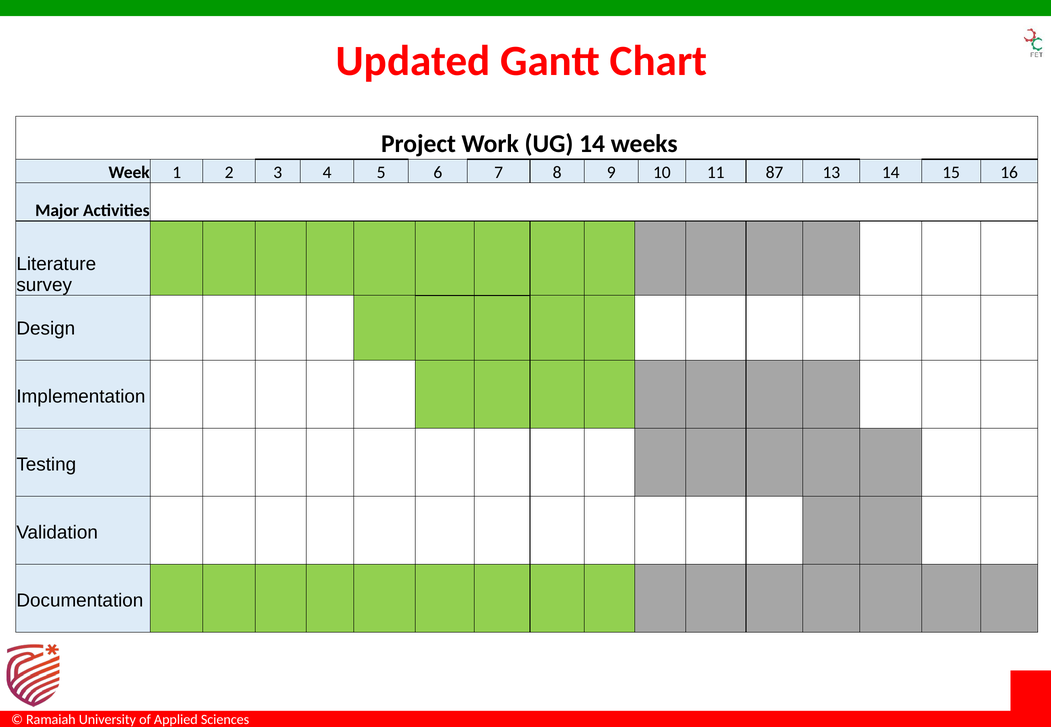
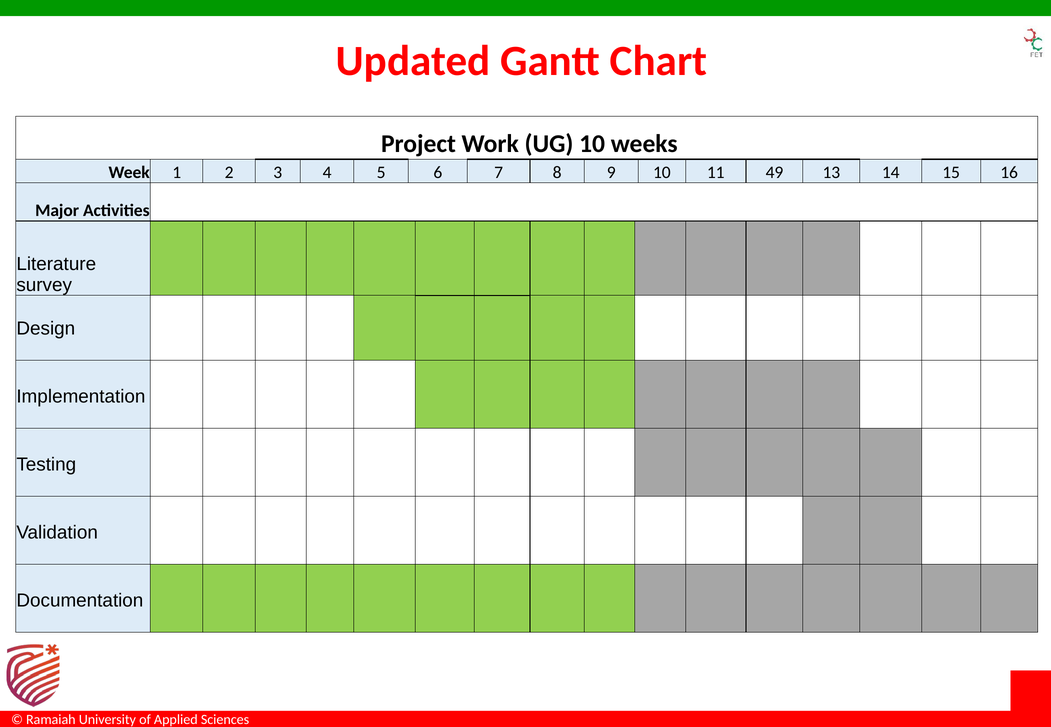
UG 14: 14 -> 10 (592, 144)
87: 87 -> 49 (774, 172)
